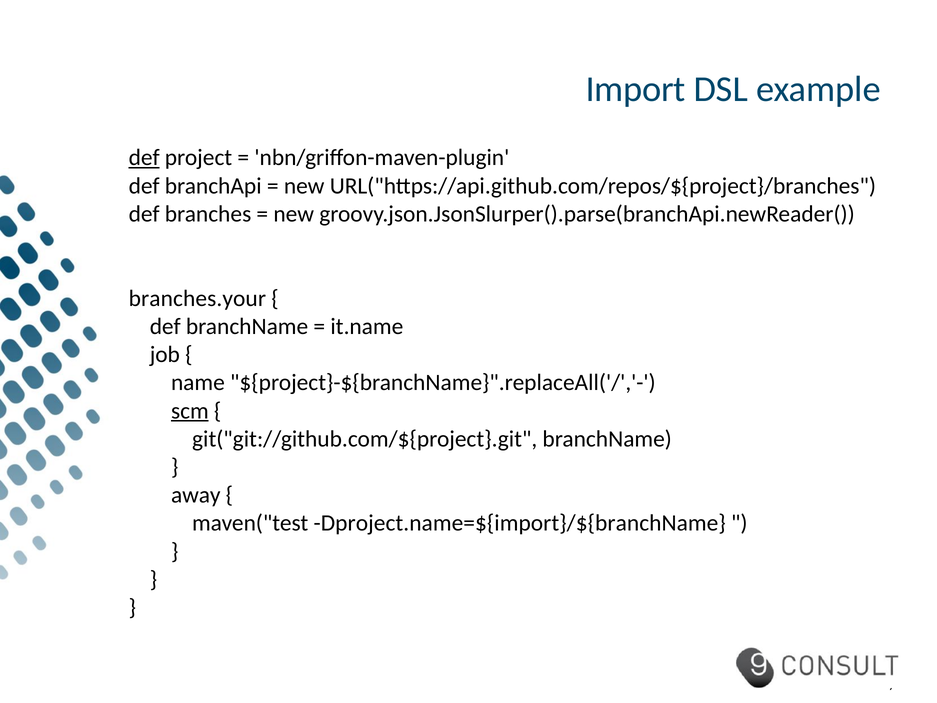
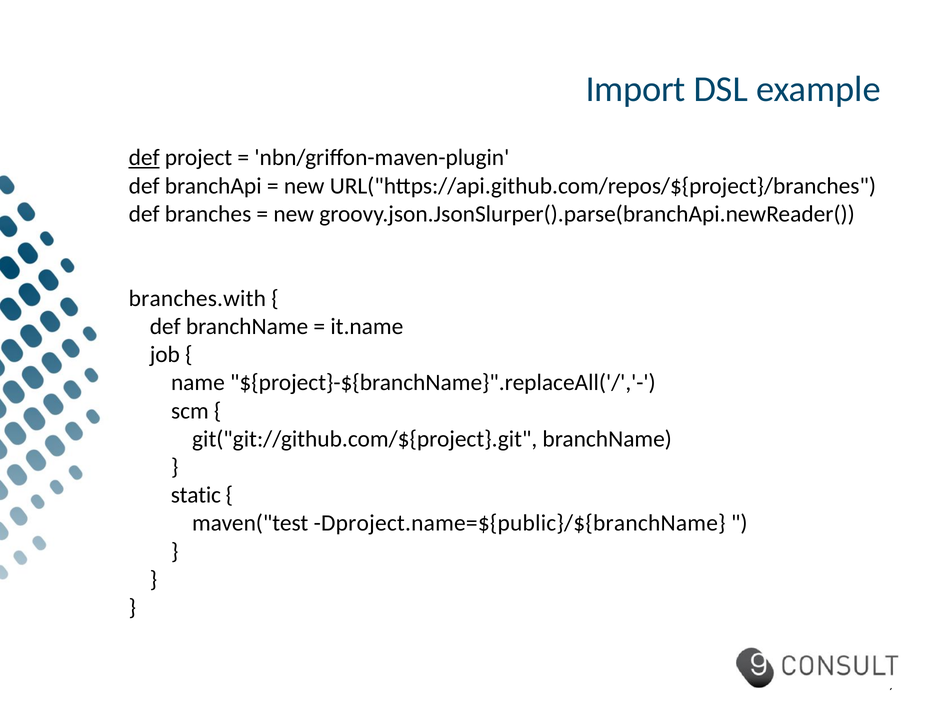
branches.your: branches.your -> branches.with (197, 298)
scm underline: present -> none (190, 411)
away: away -> static (196, 495)
Dproject.name=${import}/${branchName: Dproject.name=${import}/${branchName -> Dproject.name=${public}/${branchName (520, 523)
